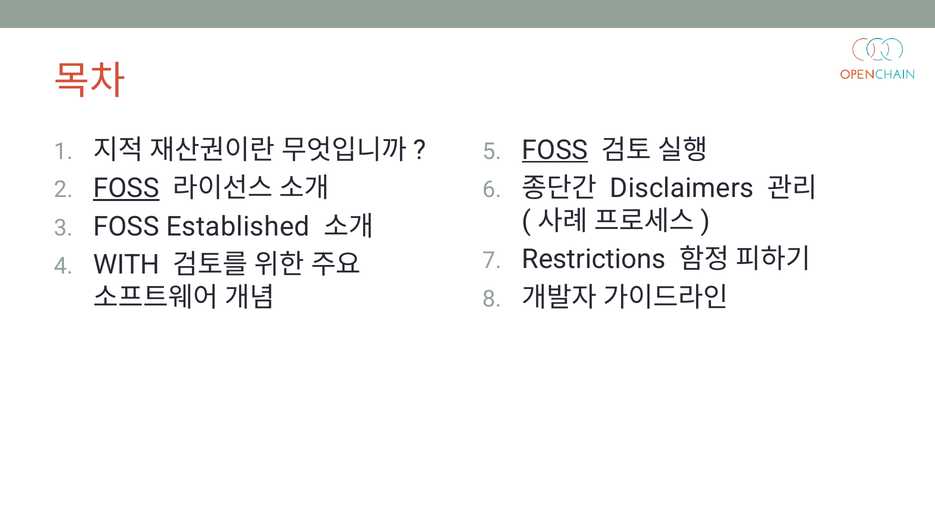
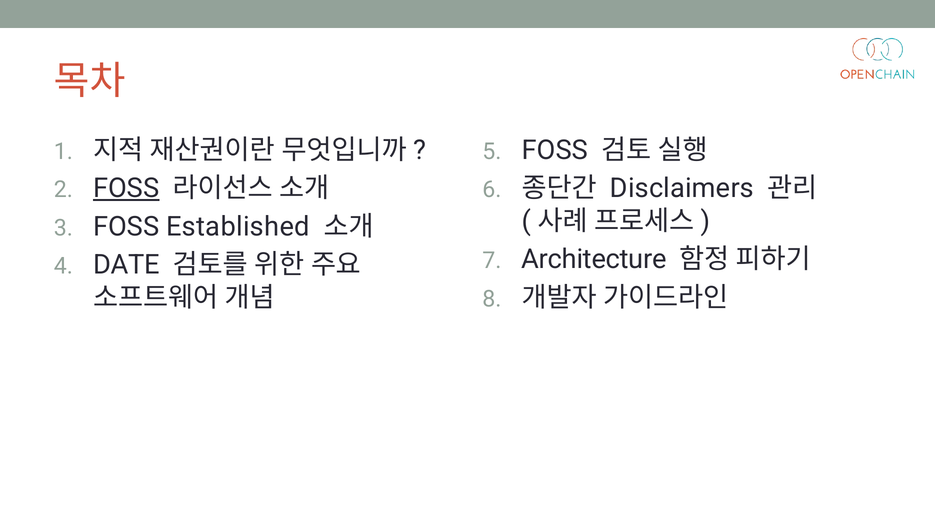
FOSS underline: present -> none (555, 150)
Restrictions: Restrictions -> Architecture (594, 259)
WITH: WITH -> DATE (126, 265)
